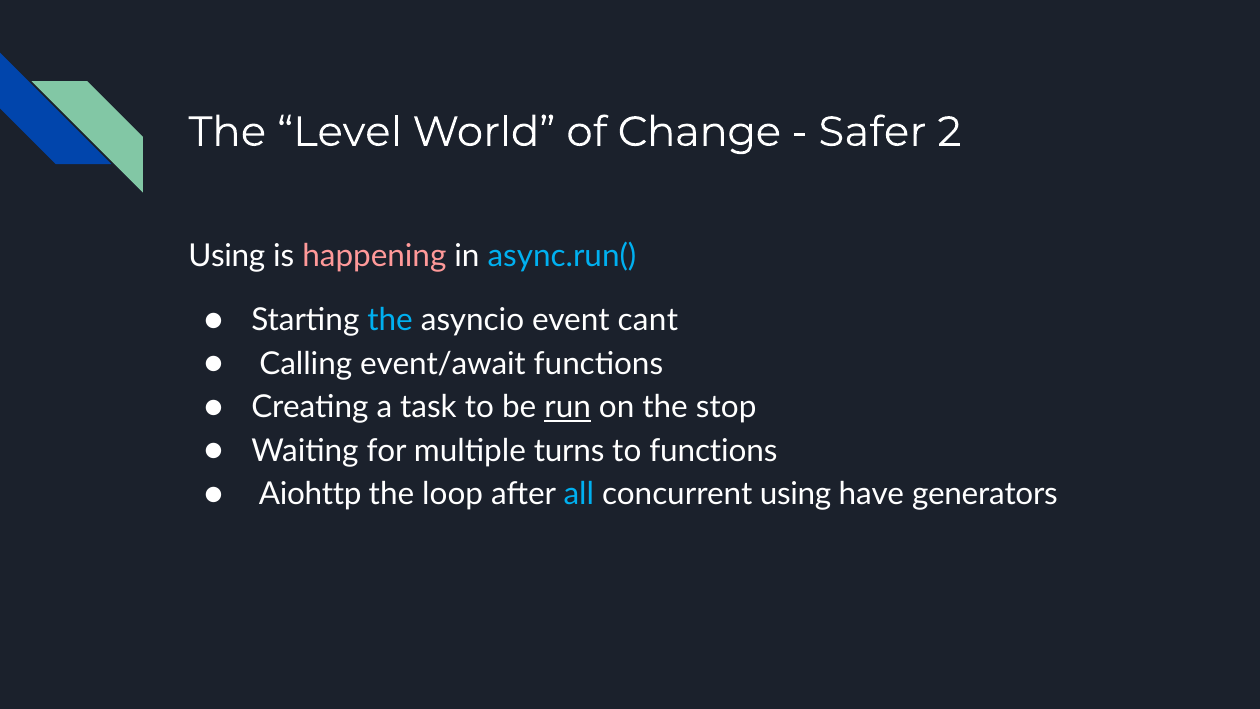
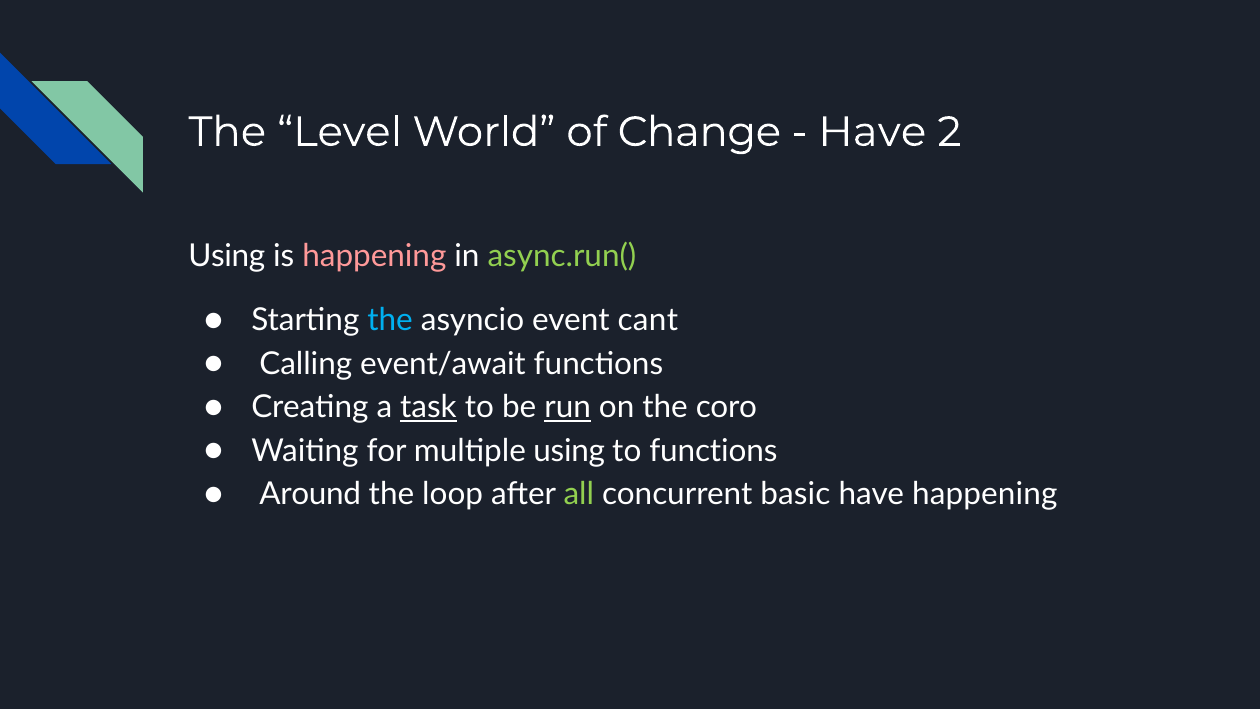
Safer: Safer -> Have (872, 132)
async.run( colour: light blue -> light green (562, 256)
task underline: none -> present (428, 407)
stop: stop -> coro (726, 407)
multiple turns: turns -> using (569, 451)
Aiohttp: Aiohttp -> Around (310, 494)
all colour: light blue -> light green (579, 494)
concurrent using: using -> basic (795, 494)
have generators: generators -> happening (985, 494)
